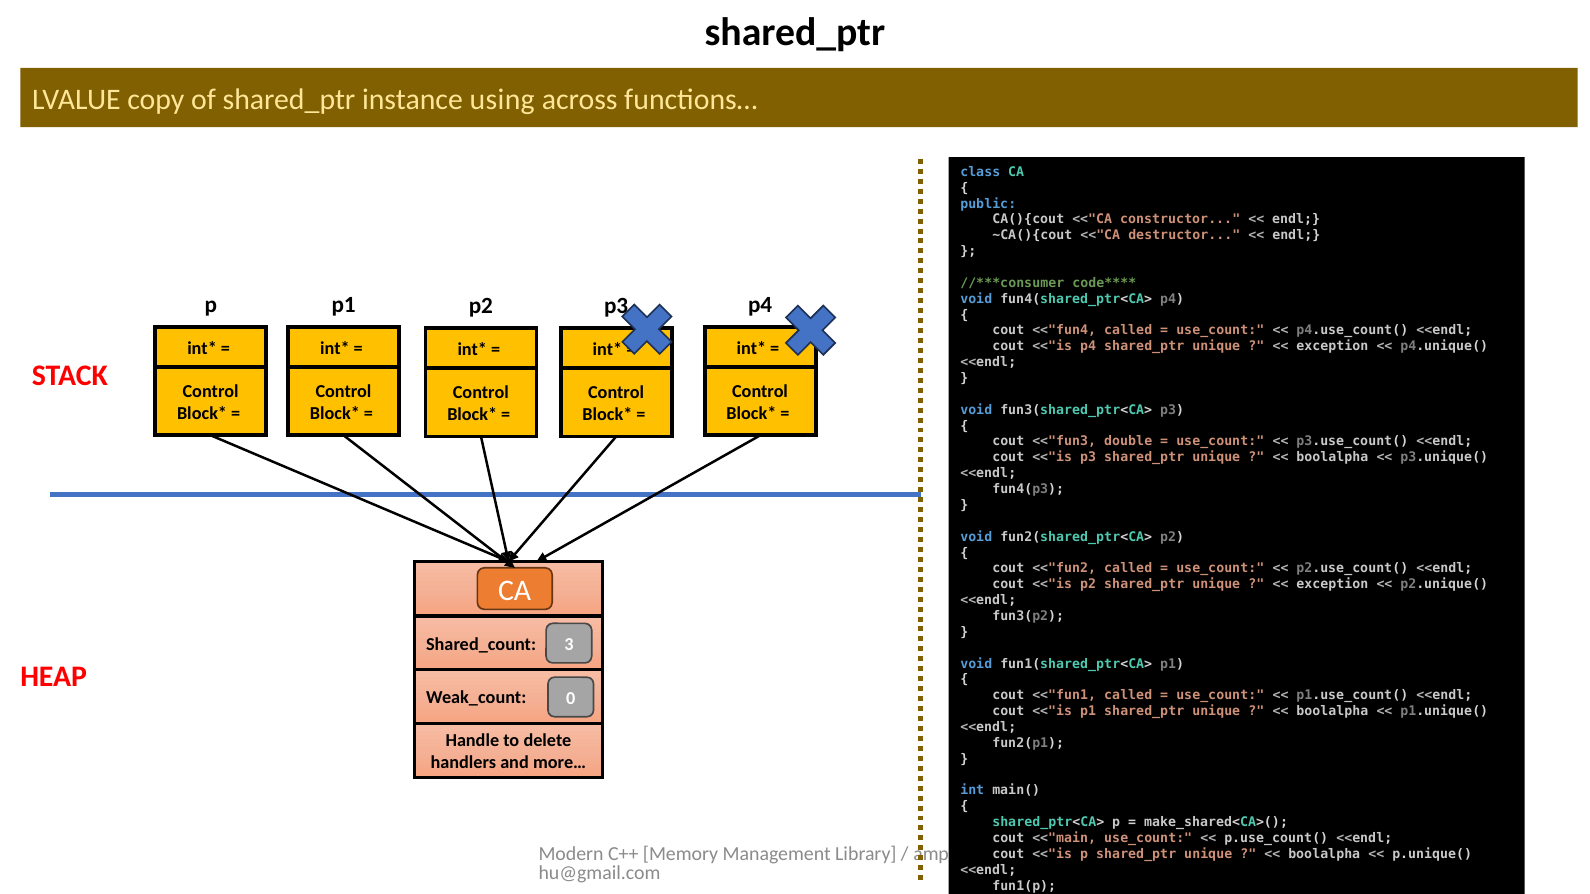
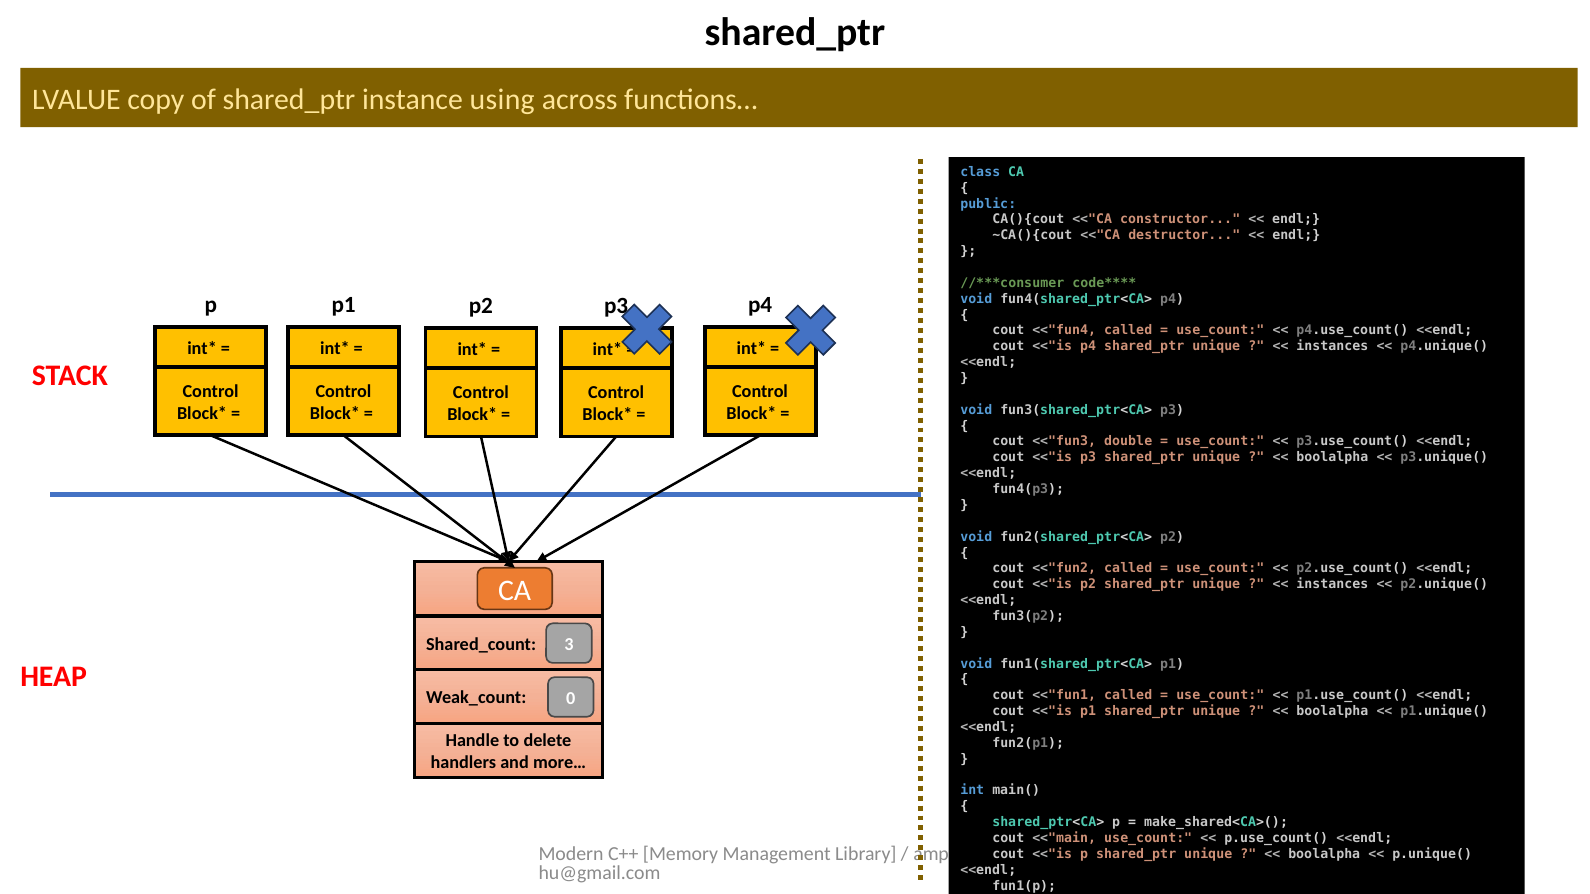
exception: exception -> instances (1332, 347)
exception: exception -> instances (1332, 585)
